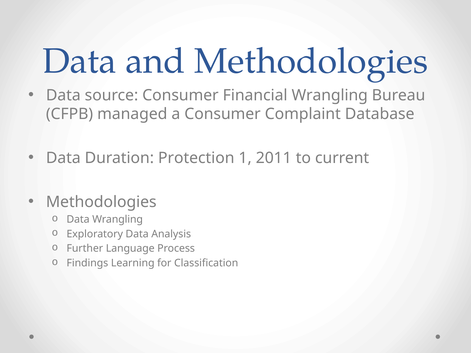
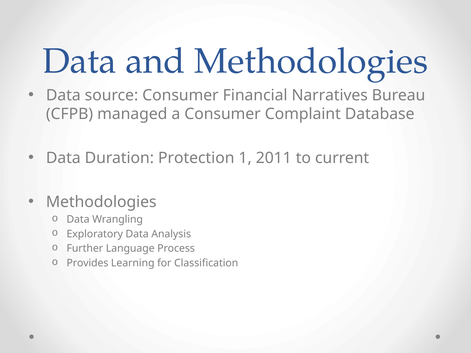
Financial Wrangling: Wrangling -> Narratives (330, 95)
Findings: Findings -> Provides (87, 263)
